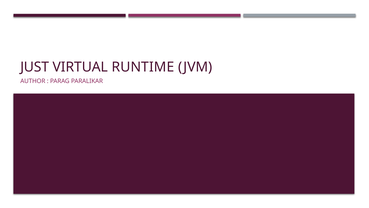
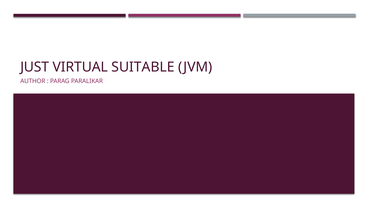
RUNTIME: RUNTIME -> SUITABLE (143, 67)
